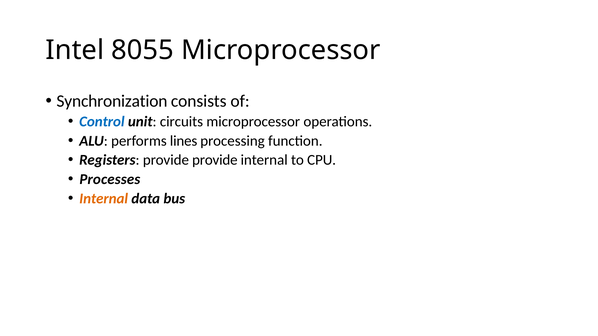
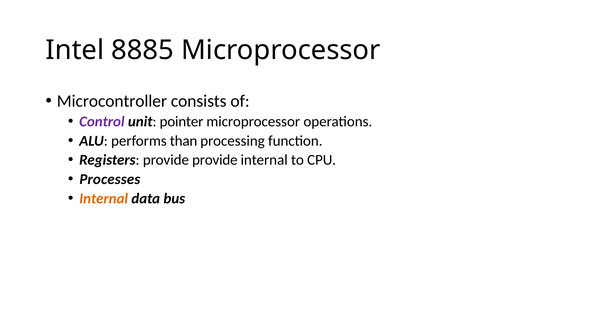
8055: 8055 -> 8885 (143, 50)
Synchronization: Synchronization -> Microcontroller (112, 101)
Control colour: blue -> purple (102, 122)
circuits: circuits -> pointer (182, 122)
lines: lines -> than (184, 141)
